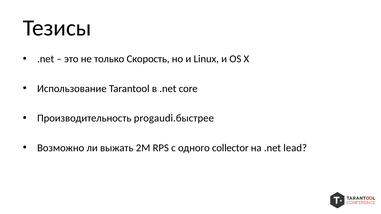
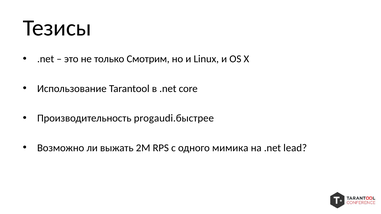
Скорость: Скорость -> Смотрим (148, 59)
collector: collector -> мимика (230, 148)
